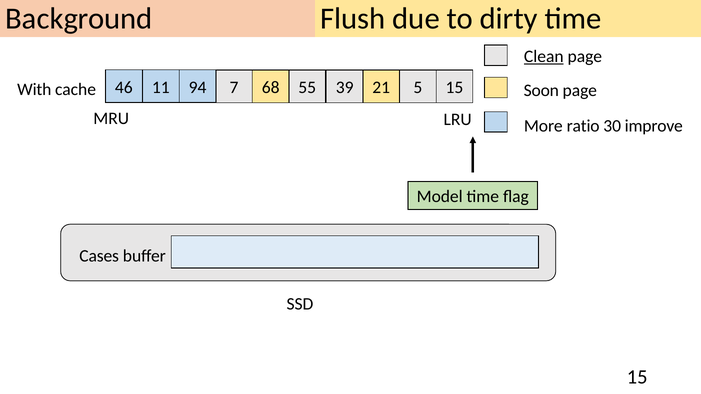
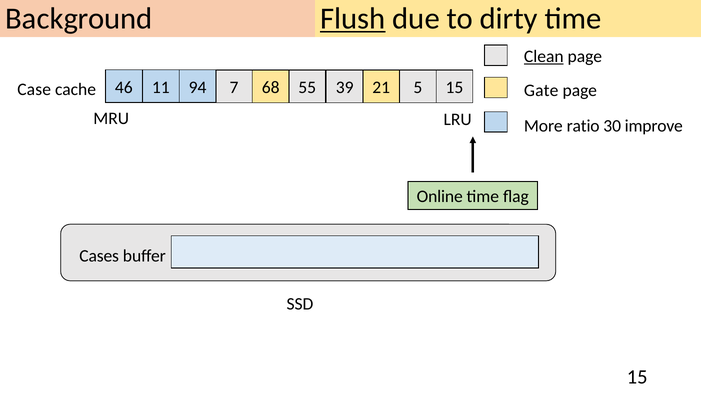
Flush underline: none -> present (353, 19)
With: With -> Case (34, 90)
Soon: Soon -> Gate (541, 90)
Model: Model -> Online (440, 197)
